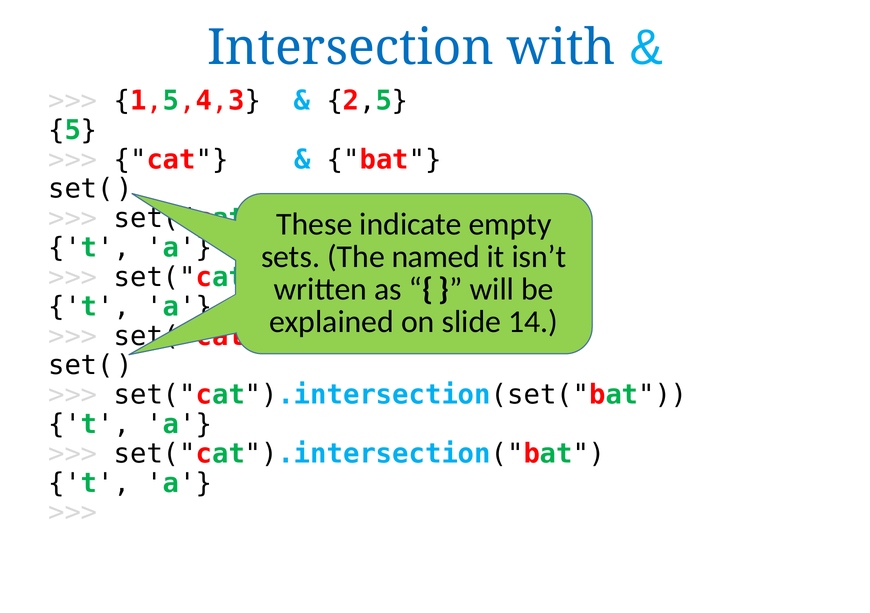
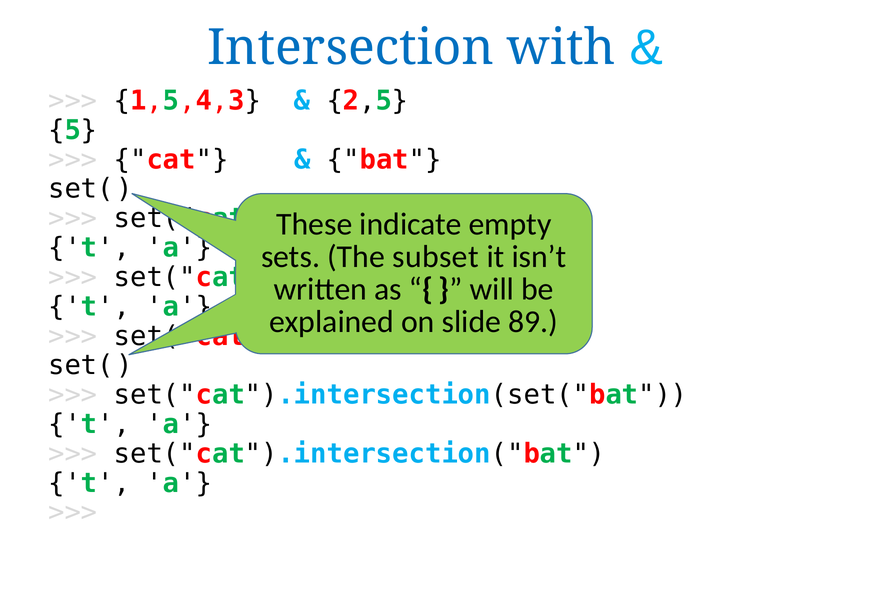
named: named -> subset (436, 257)
14: 14 -> 89 (533, 322)
